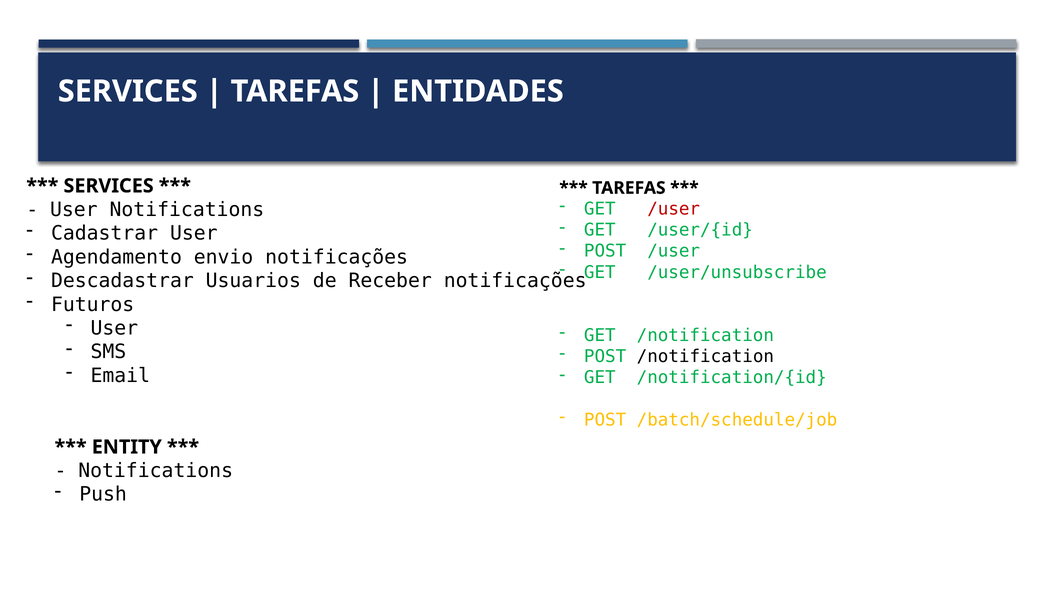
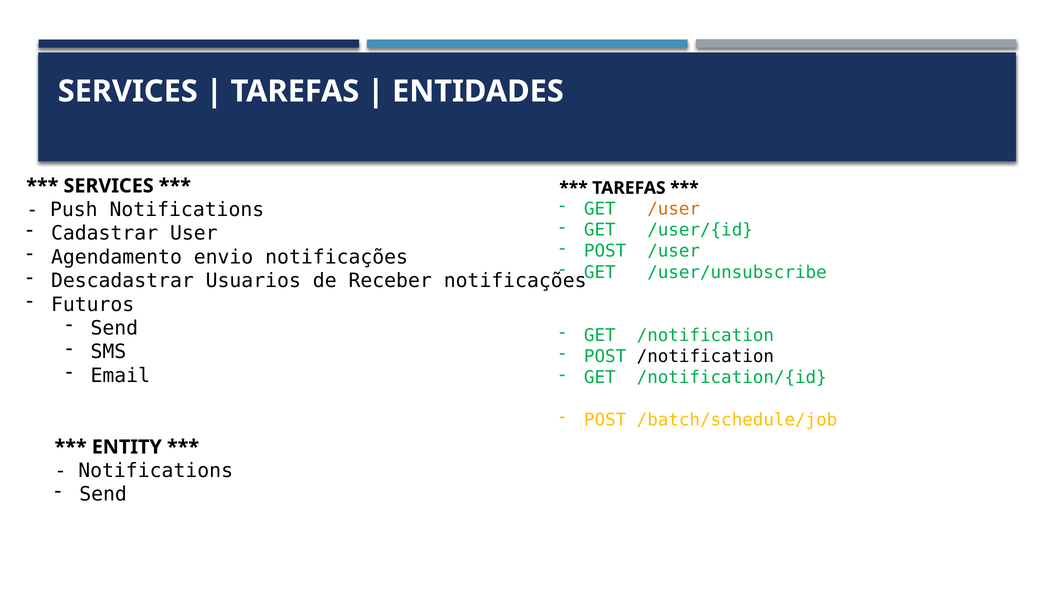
/user colour: red -> orange (674, 209)
User: User -> Push (74, 210)
User: User -> Send (114, 328)
Push: Push -> Send (103, 495)
